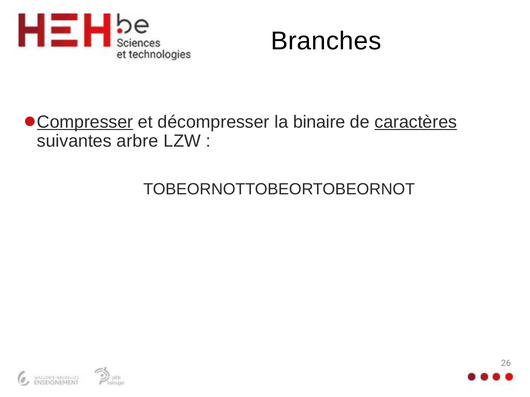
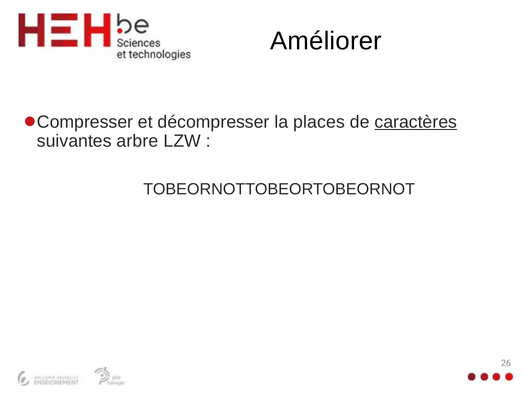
Branches: Branches -> Améliorer (326, 41)
Compresser underline: present -> none (85, 122)
binaire: binaire -> places (319, 122)
